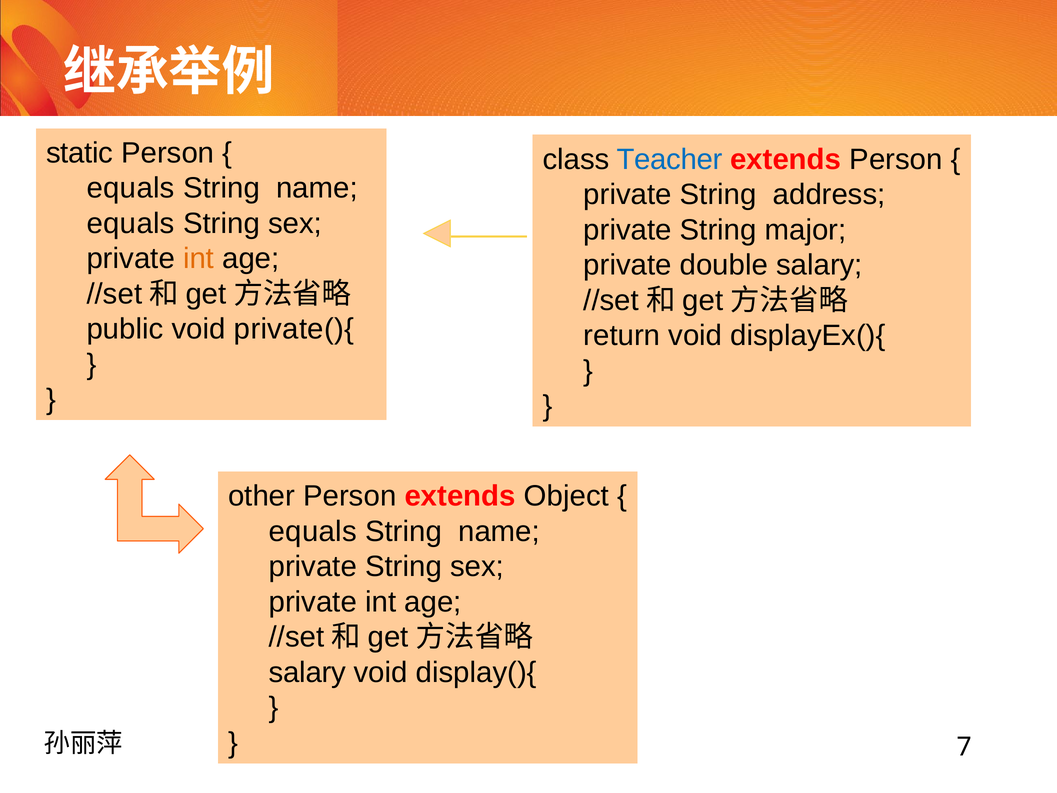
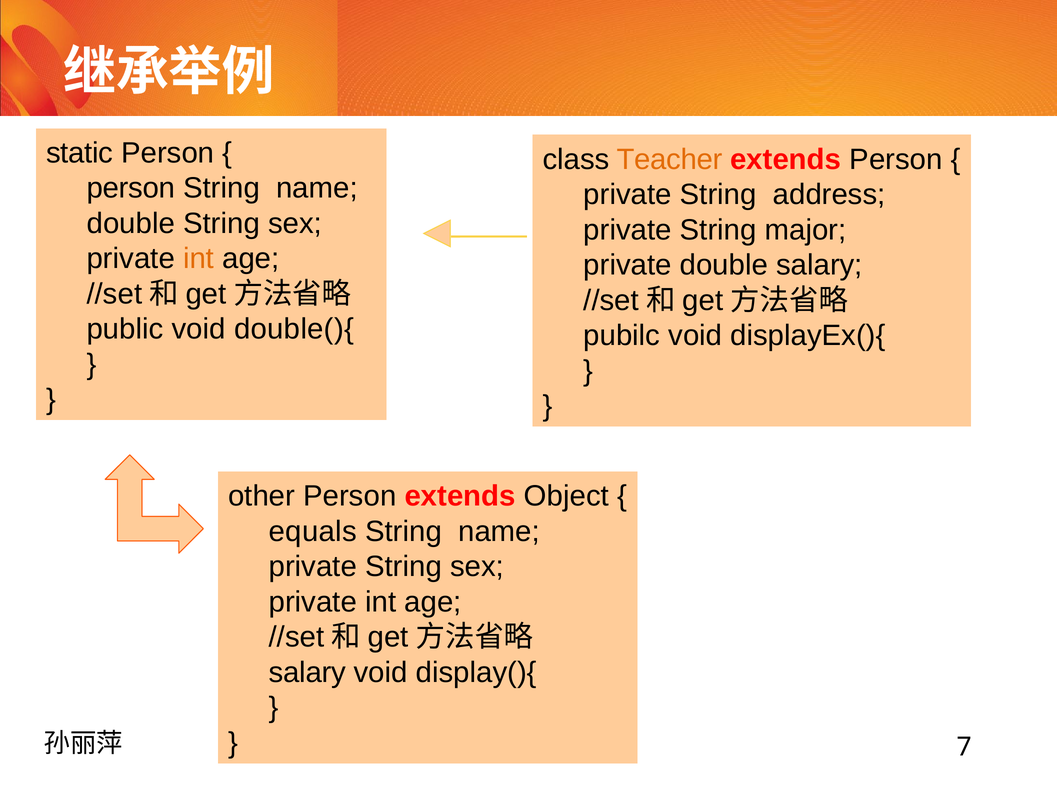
Teacher colour: blue -> orange (670, 159)
equals: equals -> person (131, 188)
equals: equals -> double (131, 223)
private(){: private(){ -> double(){ (294, 329)
return: return -> pubilc (622, 336)
